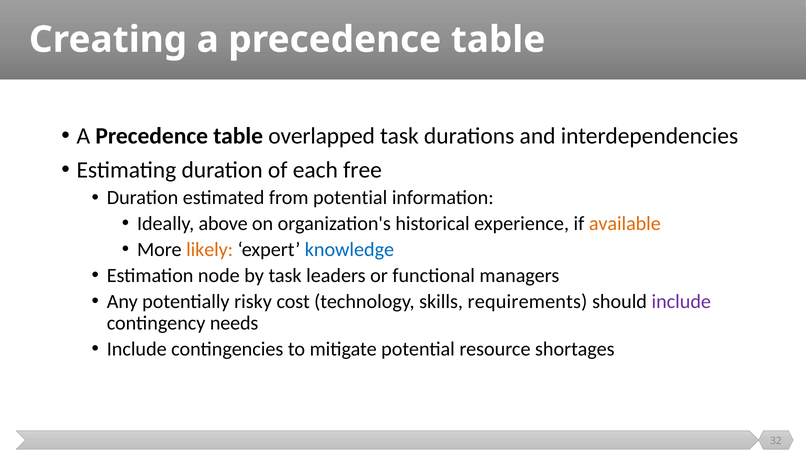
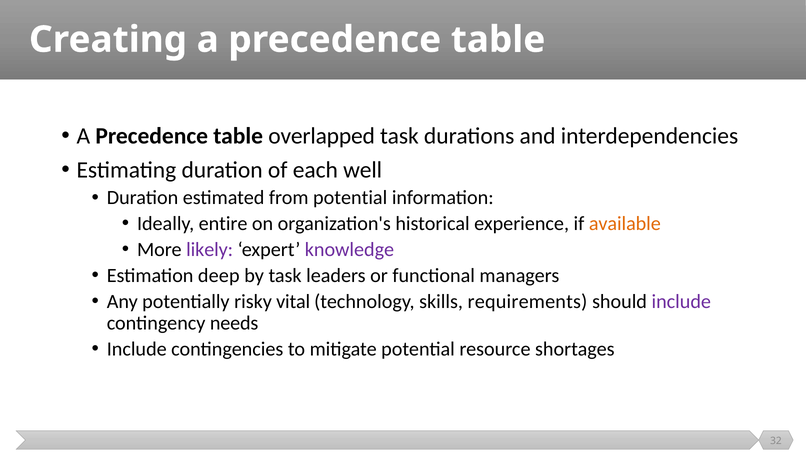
free: free -> well (363, 170)
above: above -> entire (223, 224)
likely colour: orange -> purple (210, 250)
knowledge colour: blue -> purple (349, 250)
node: node -> deep (219, 276)
cost: cost -> vital (293, 302)
